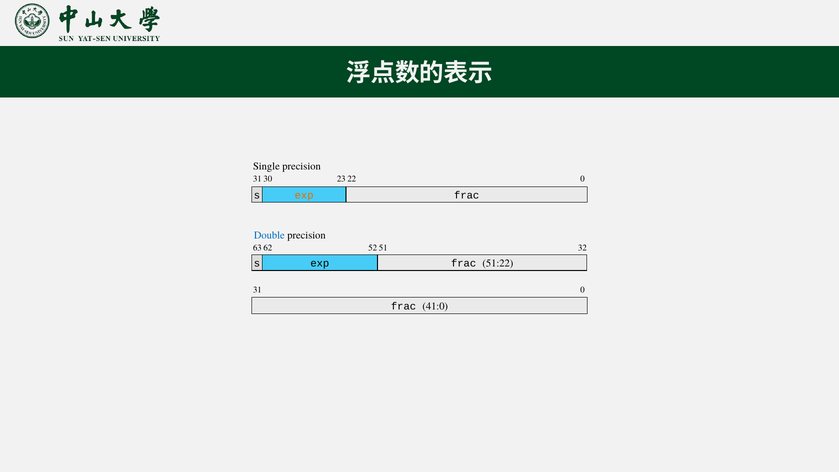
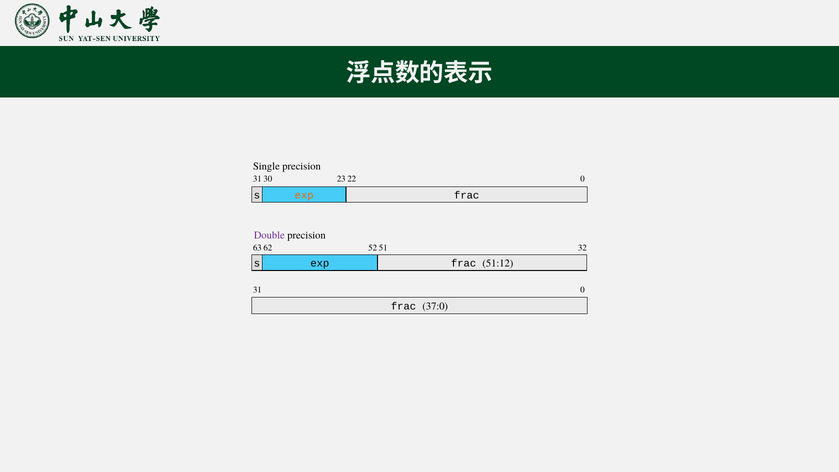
Double colour: blue -> purple (269, 235)
51:22: 51:22 -> 51:12 (498, 263)
41:0: 41:0 -> 37:0 (435, 306)
